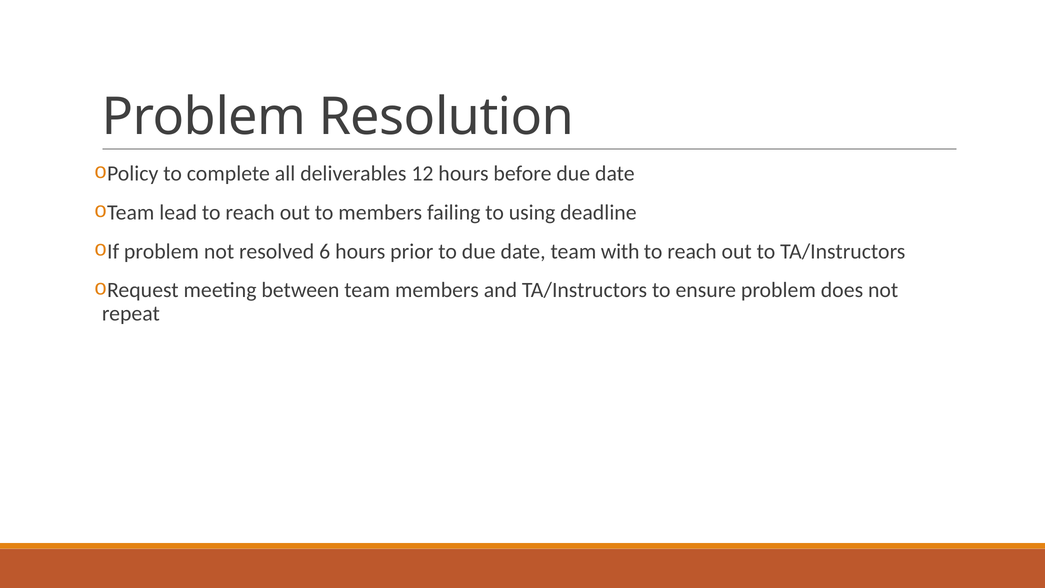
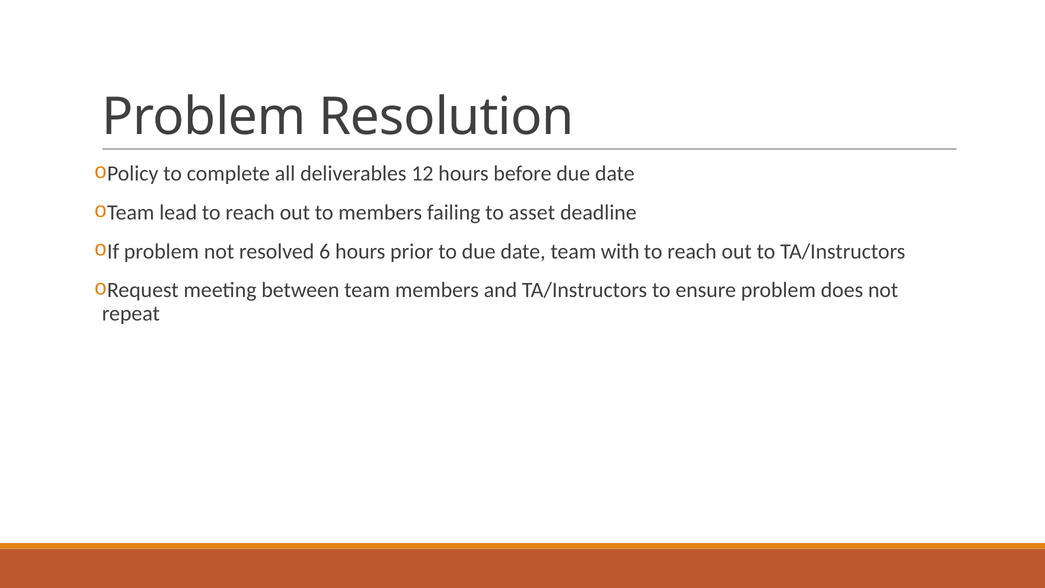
using: using -> asset (532, 213)
